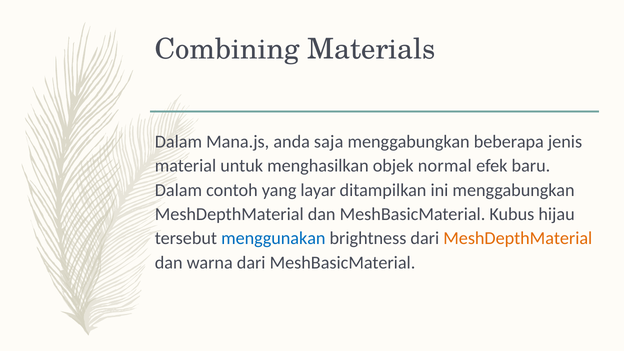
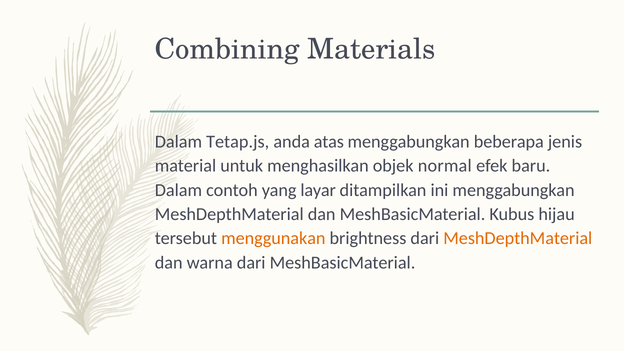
Mana.js: Mana.js -> Tetap.js (238, 142)
saja: saja -> atas (329, 142)
menggunakan colour: blue -> orange (273, 238)
